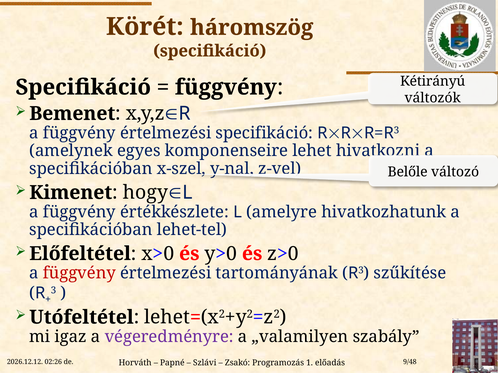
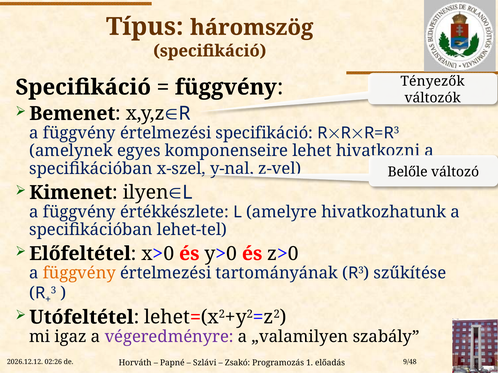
Körét: Körét -> Típus (145, 27)
Kétirányú: Kétirányú -> Tényezők (433, 81)
hogy: hogy -> ilyen (146, 193)
függvény colour: red -> orange (79, 273)
